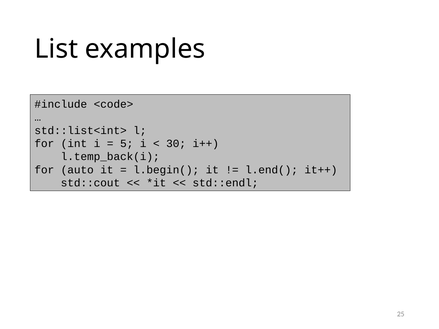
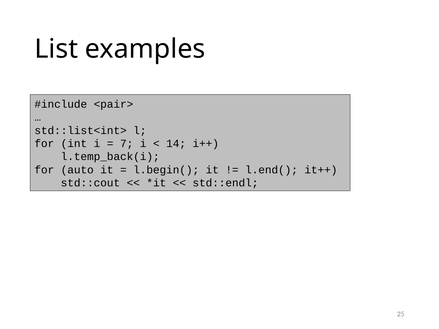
<code>: <code> -> <pair> (114, 104)
5: 5 -> 7 (127, 144)
30: 30 -> 14 (176, 144)
